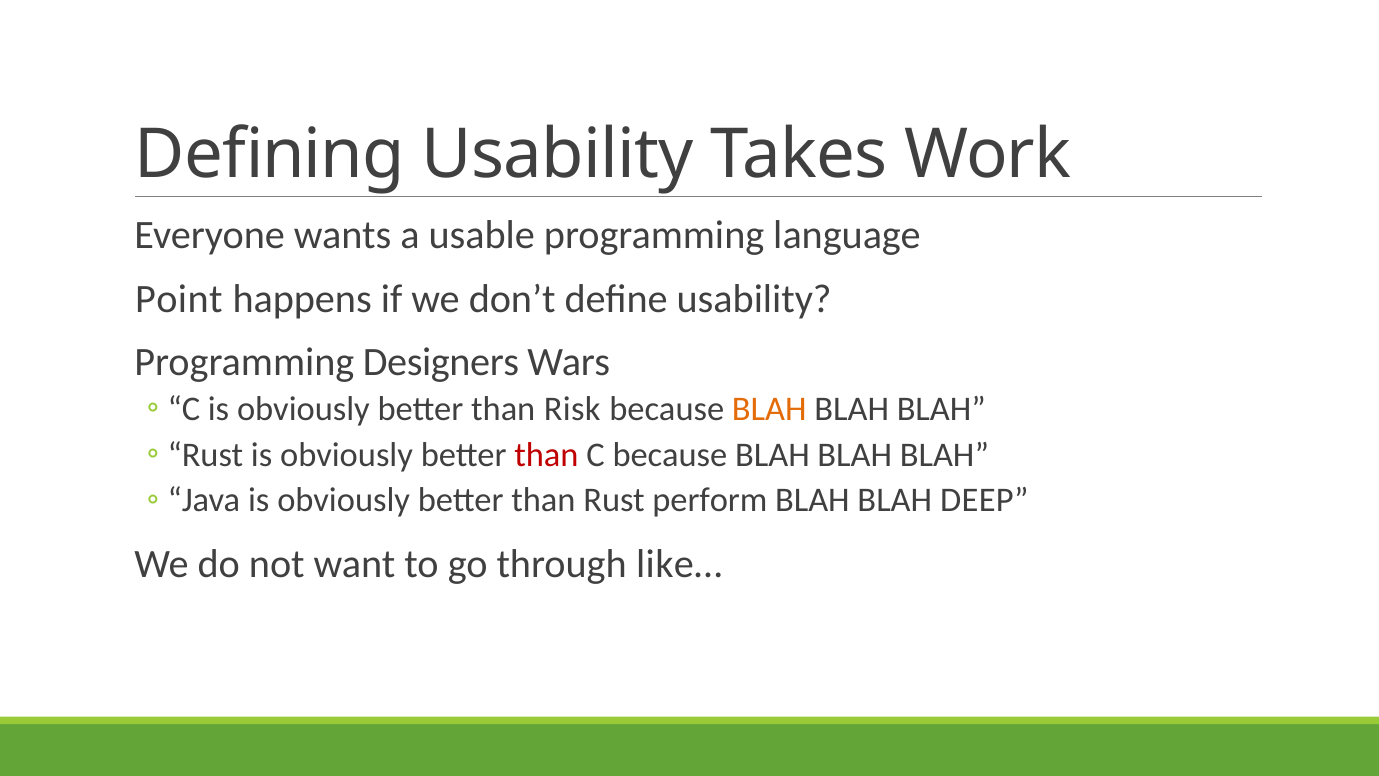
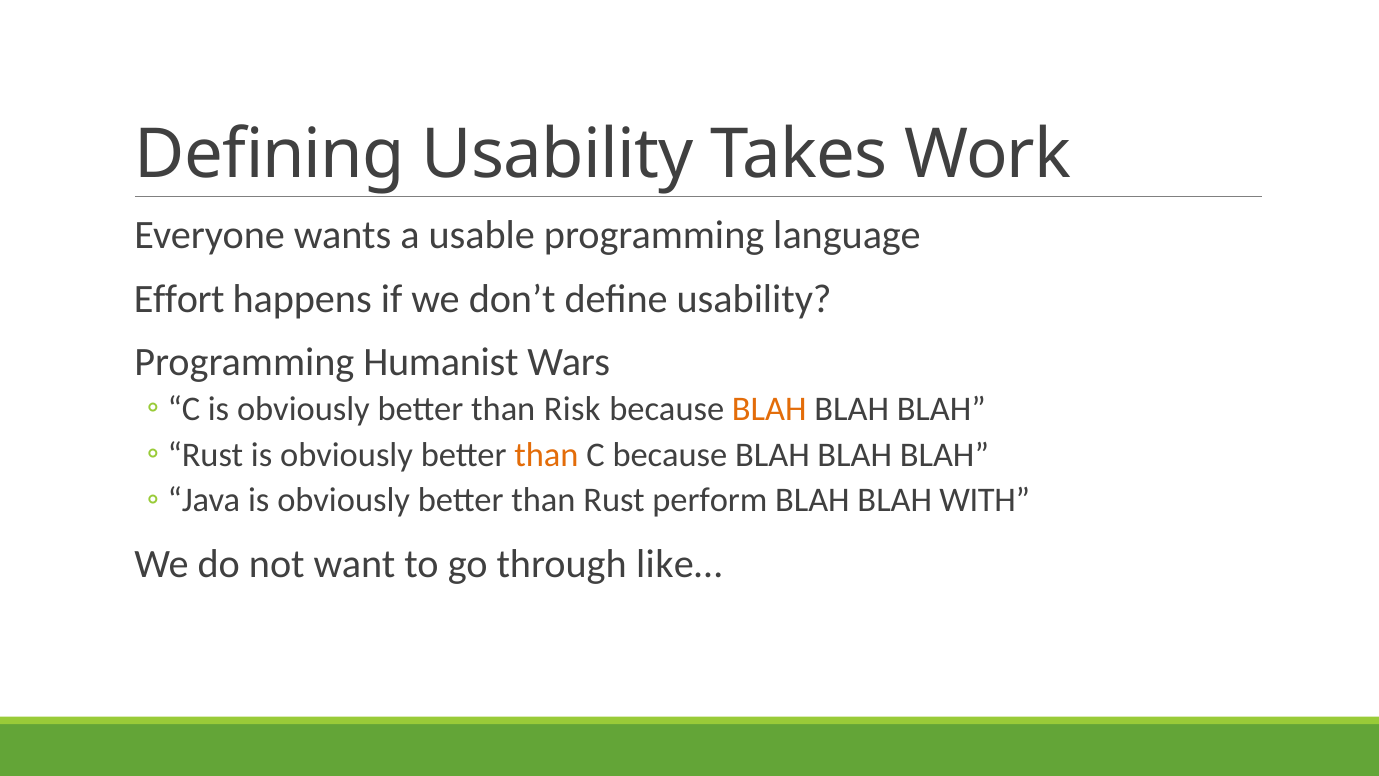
Point: Point -> Effort (179, 299)
Designers: Designers -> Humanist (441, 363)
than colour: red -> orange (546, 455)
DEEP: DEEP -> WITH (985, 500)
